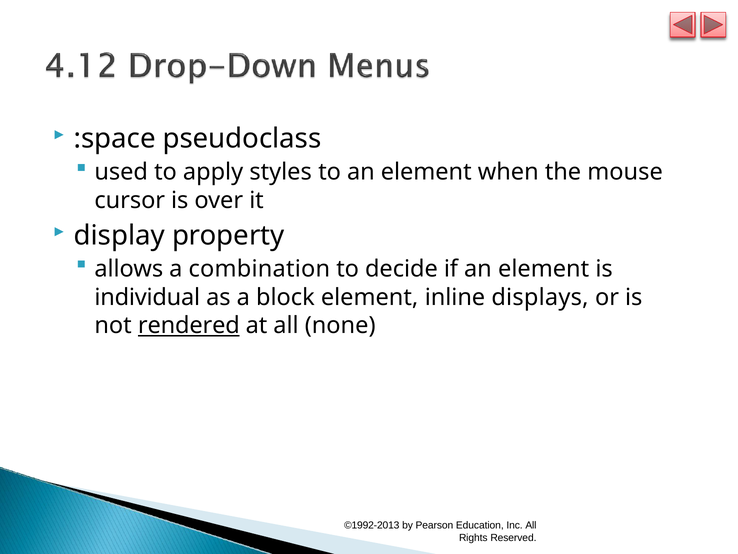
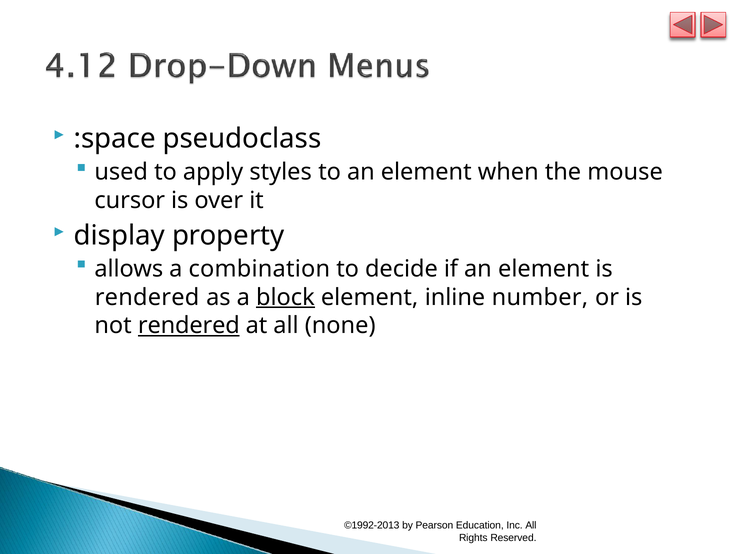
individual: individual -> rendered (147, 297)
block underline: none -> present (285, 297)
displays: displays -> number (540, 297)
